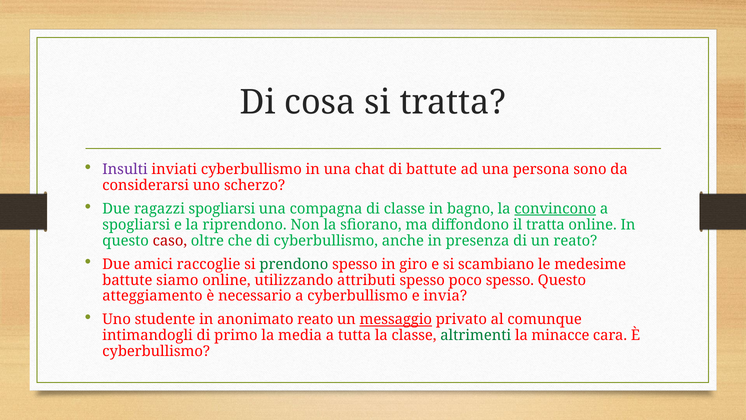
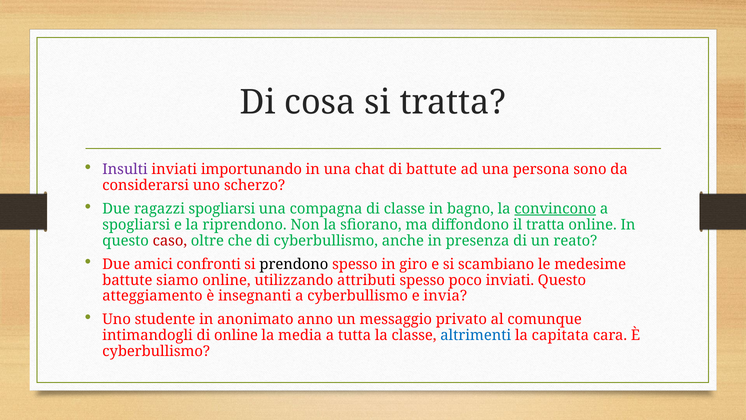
inviati cyberbullismo: cyberbullismo -> importunando (251, 169)
raccoglie: raccoglie -> confronti (209, 264)
prendono colour: green -> black (294, 264)
poco spesso: spesso -> inviati (510, 280)
necessario: necessario -> insegnanti (255, 296)
anonimato reato: reato -> anno (315, 319)
messaggio underline: present -> none (396, 319)
di primo: primo -> online (236, 335)
altrimenti colour: green -> blue (476, 335)
minacce: minacce -> capitata (560, 335)
